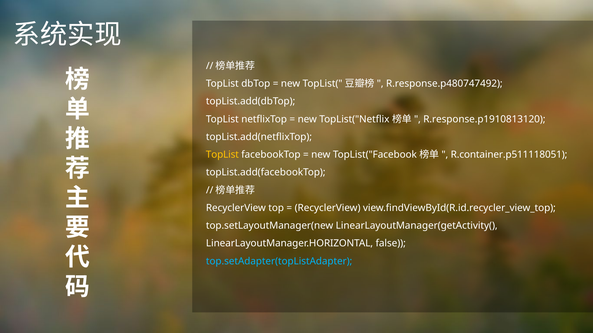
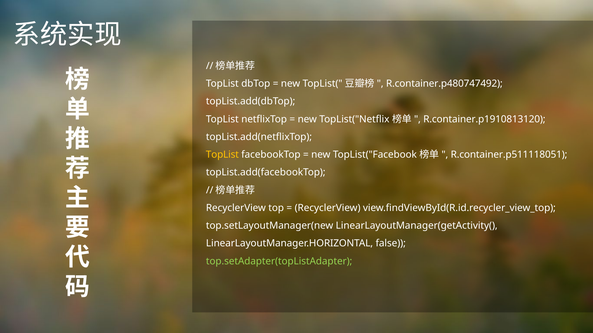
R.response.p480747492: R.response.p480747492 -> R.container.p480747492 (444, 84)
R.response.p1910813120: R.response.p1910813120 -> R.container.p1910813120 (484, 119)
top.setAdapter(topListAdapter colour: light blue -> light green (279, 262)
